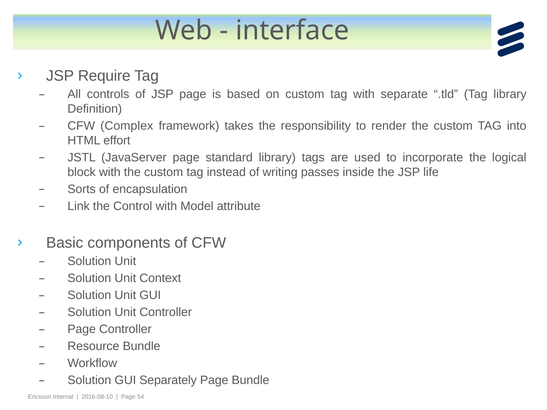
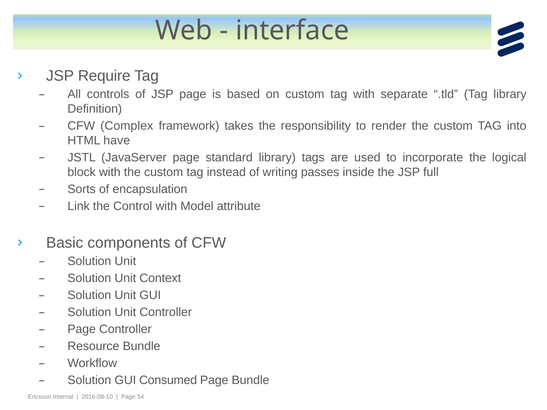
effort: effort -> have (117, 141)
life: life -> full (431, 172)
Separately: Separately -> Consumed (168, 381)
